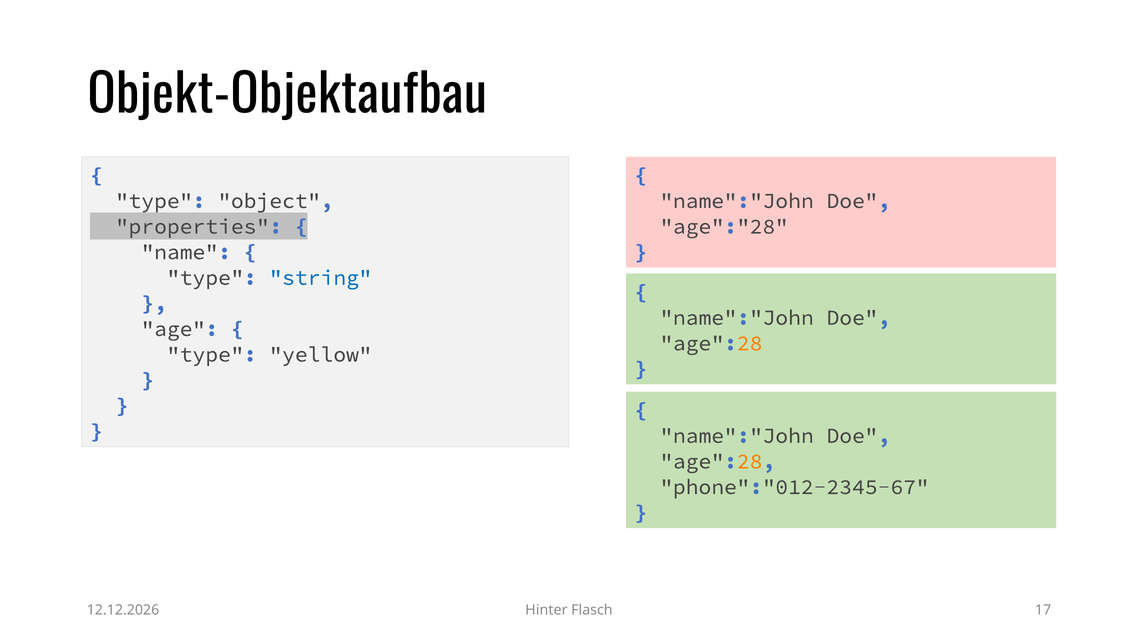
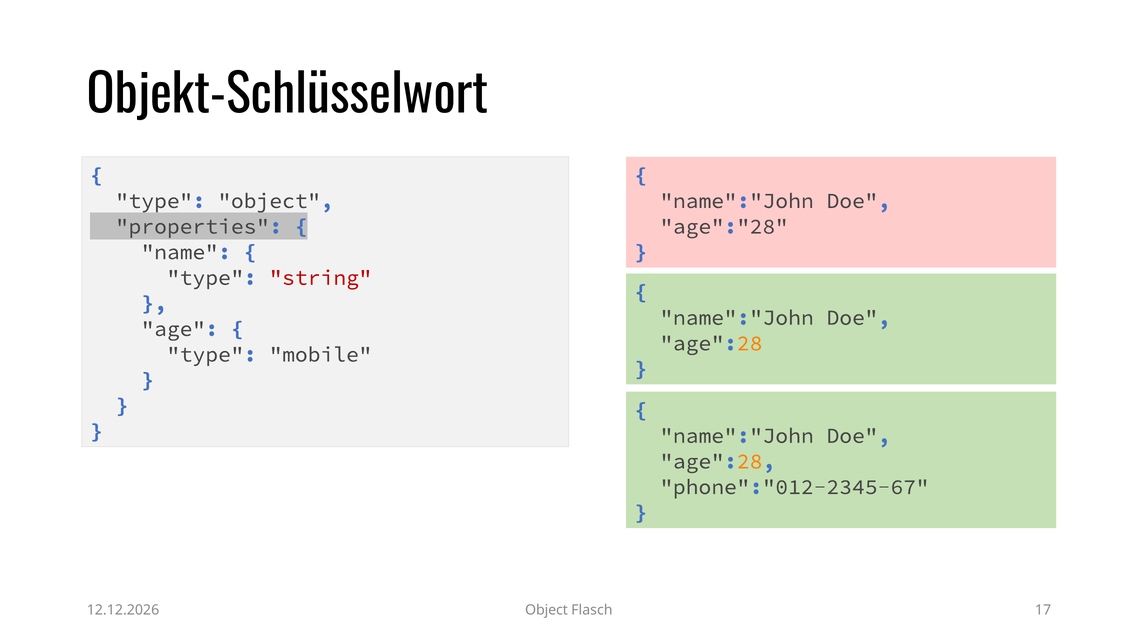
Objekt-Objektaufbau: Objekt-Objektaufbau -> Objekt-Schlüsselwort (288, 96)
string colour: blue -> red (321, 278)
yellow: yellow -> mobile (321, 355)
Hinter: Hinter -> Object (546, 610)
